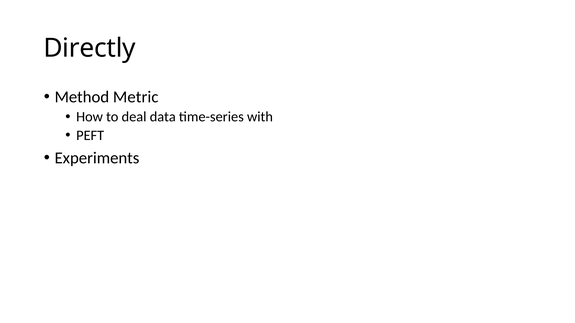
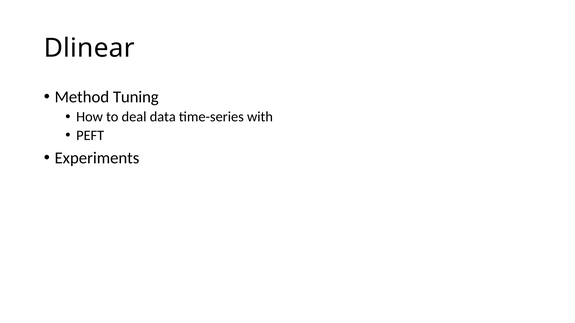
Directly: Directly -> Dlinear (89, 48)
Metric: Metric -> Tuning (136, 97)
